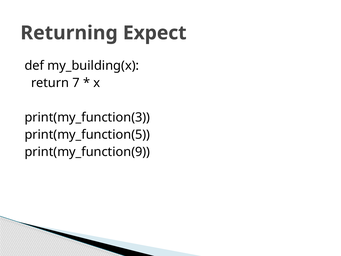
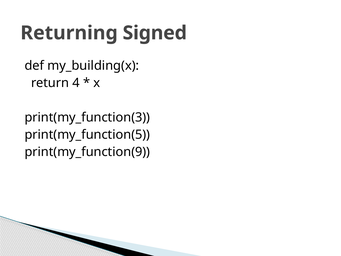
Expect: Expect -> Signed (155, 33)
7: 7 -> 4 (76, 83)
